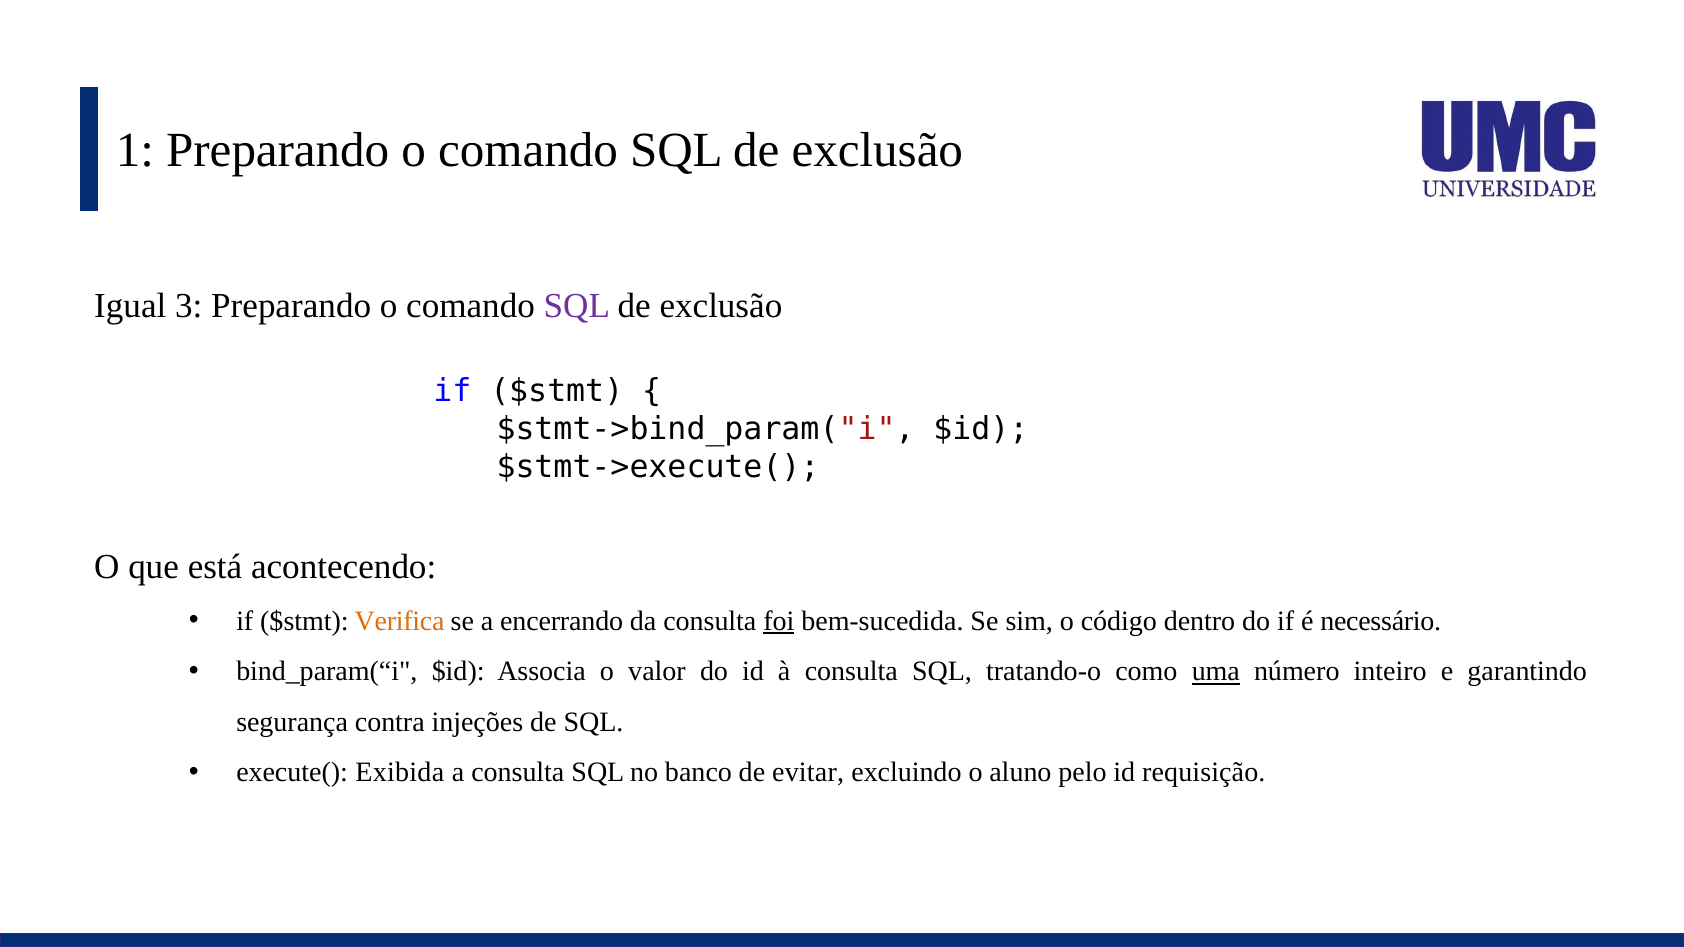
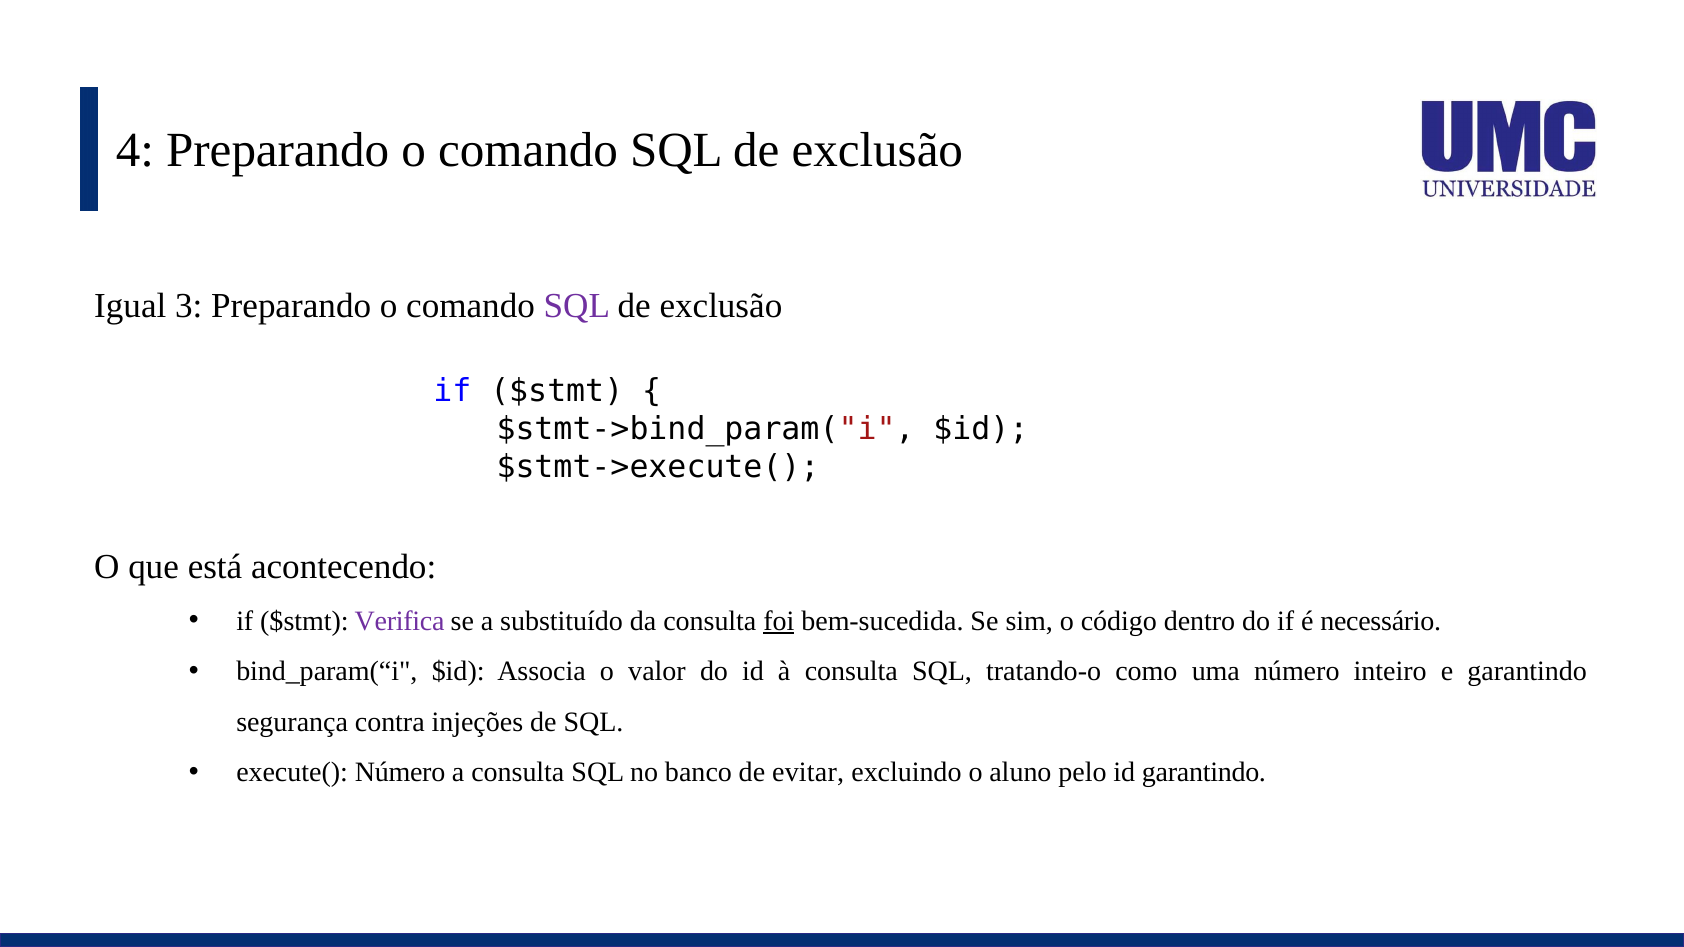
1: 1 -> 4 (135, 150)
Verifica colour: orange -> purple (400, 621)
encerrando: encerrando -> substituído (562, 621)
uma underline: present -> none (1216, 672)
execute( Exibida: Exibida -> Número (400, 773)
id requisição: requisição -> garantindo (1204, 773)
